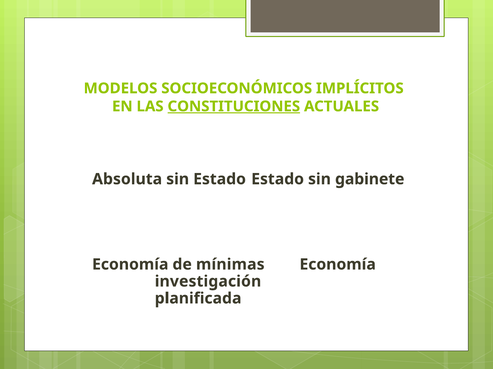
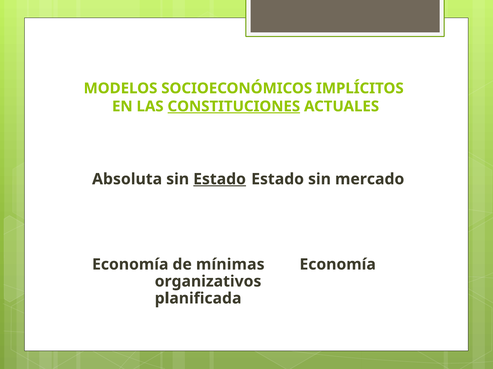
Estado underline: none -> present (220, 179)
gabinete: gabinete -> mercado (370, 179)
investigación: investigación -> organizativos (208, 282)
